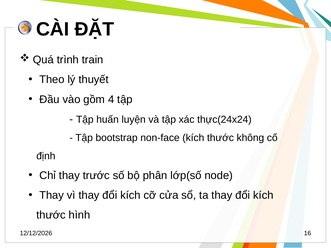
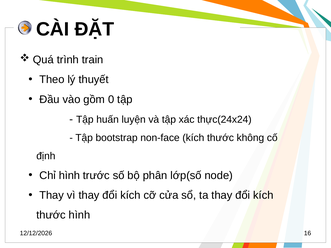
4: 4 -> 0 (111, 99)
Chỉ thay: thay -> hình (69, 176)
